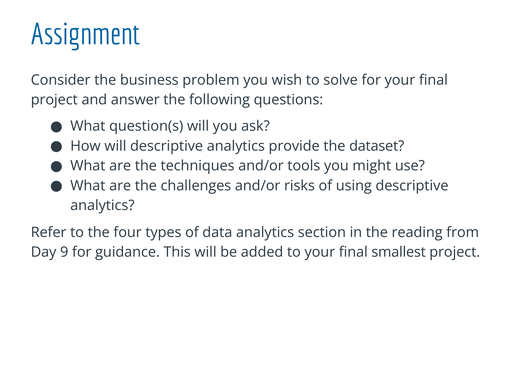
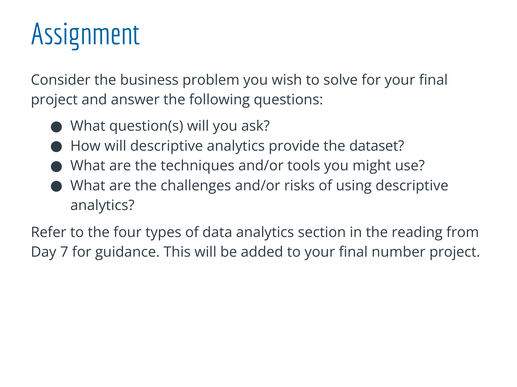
9: 9 -> 7 (64, 253)
smallest: smallest -> number (399, 253)
